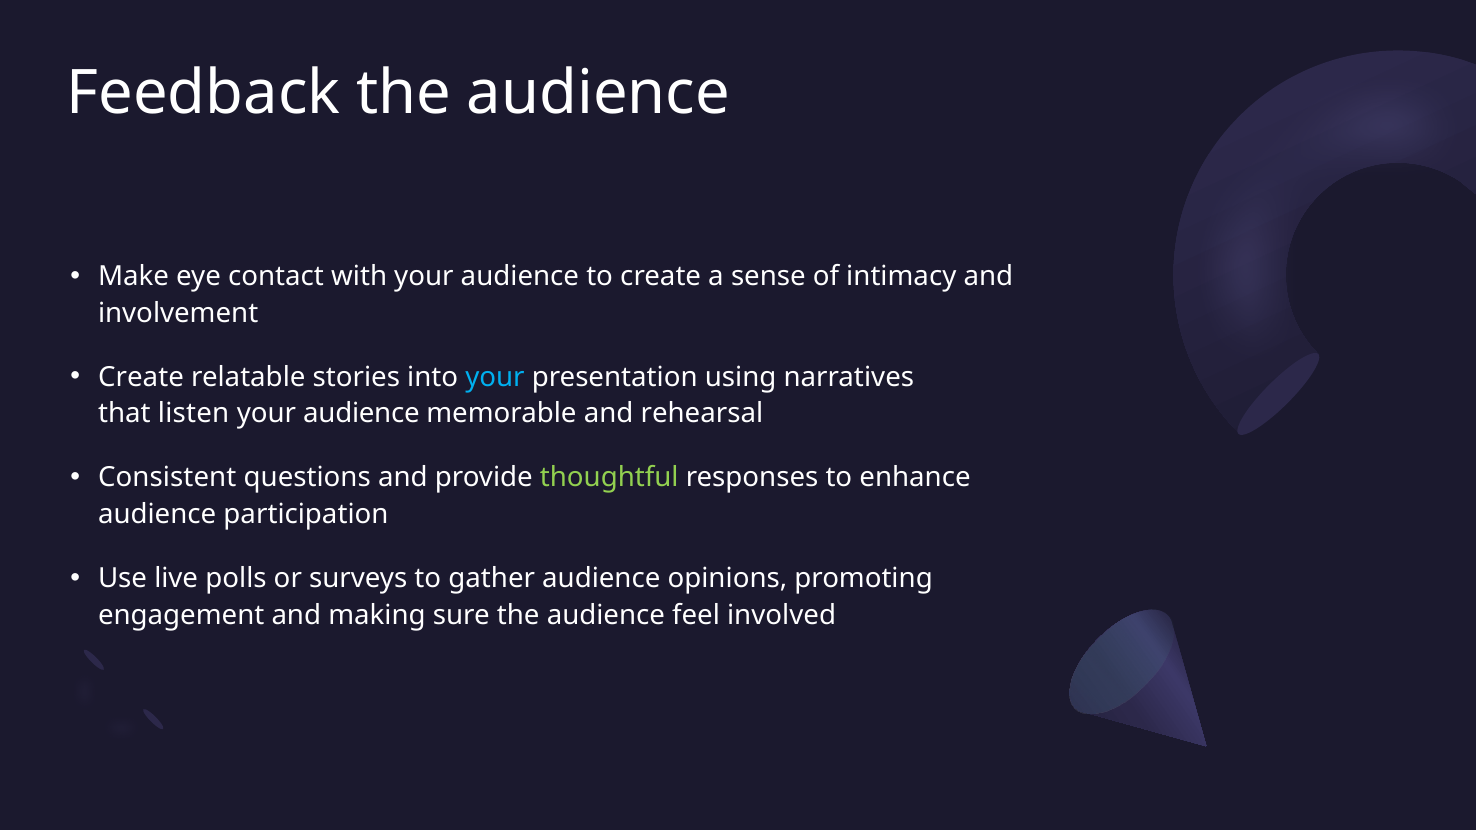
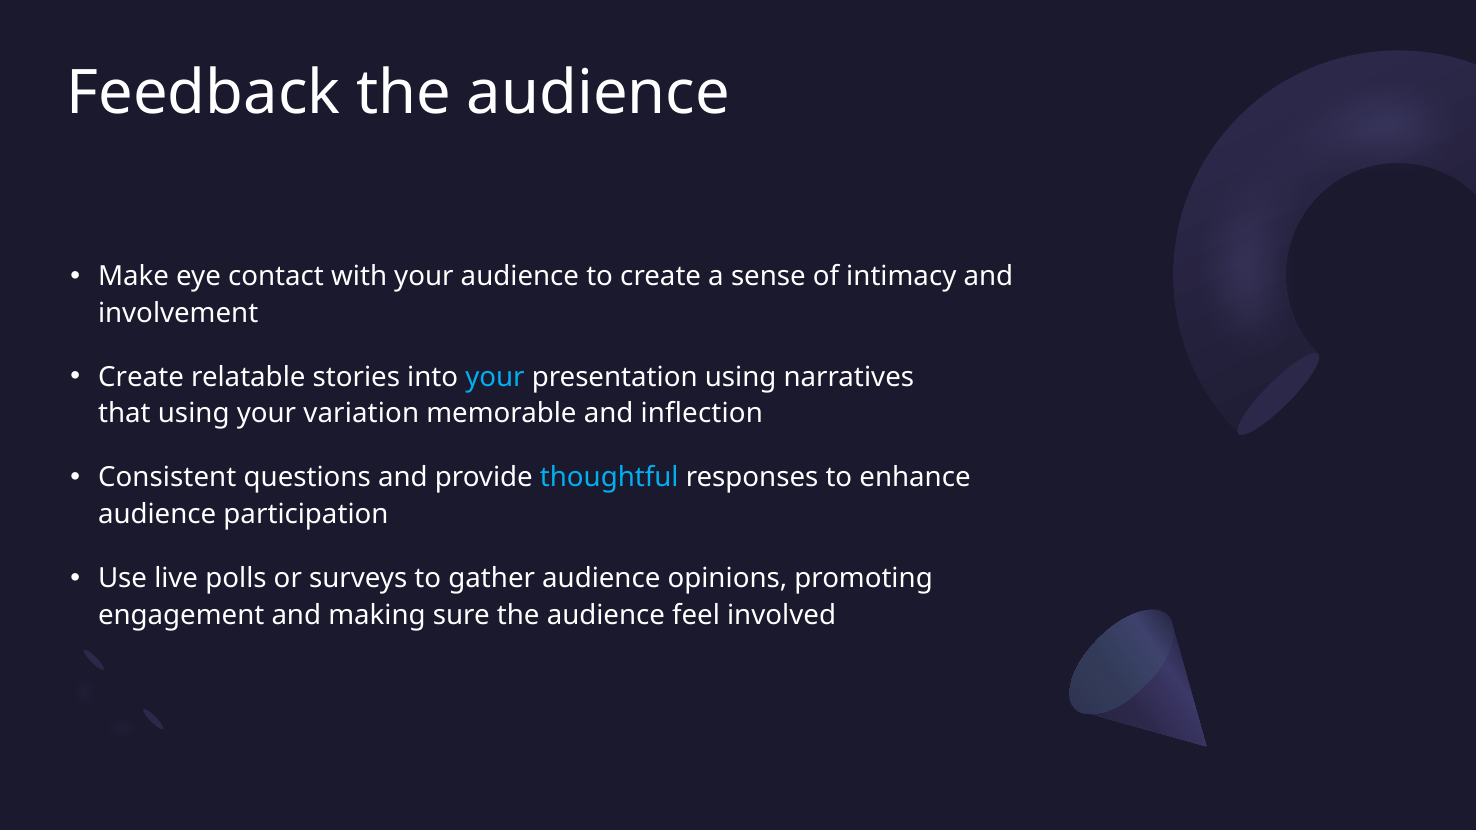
that listen: listen -> using (194, 414)
audience: audience -> variation (361, 414)
rehearsal: rehearsal -> inflection (702, 414)
thoughtful colour: light green -> light blue (609, 478)
